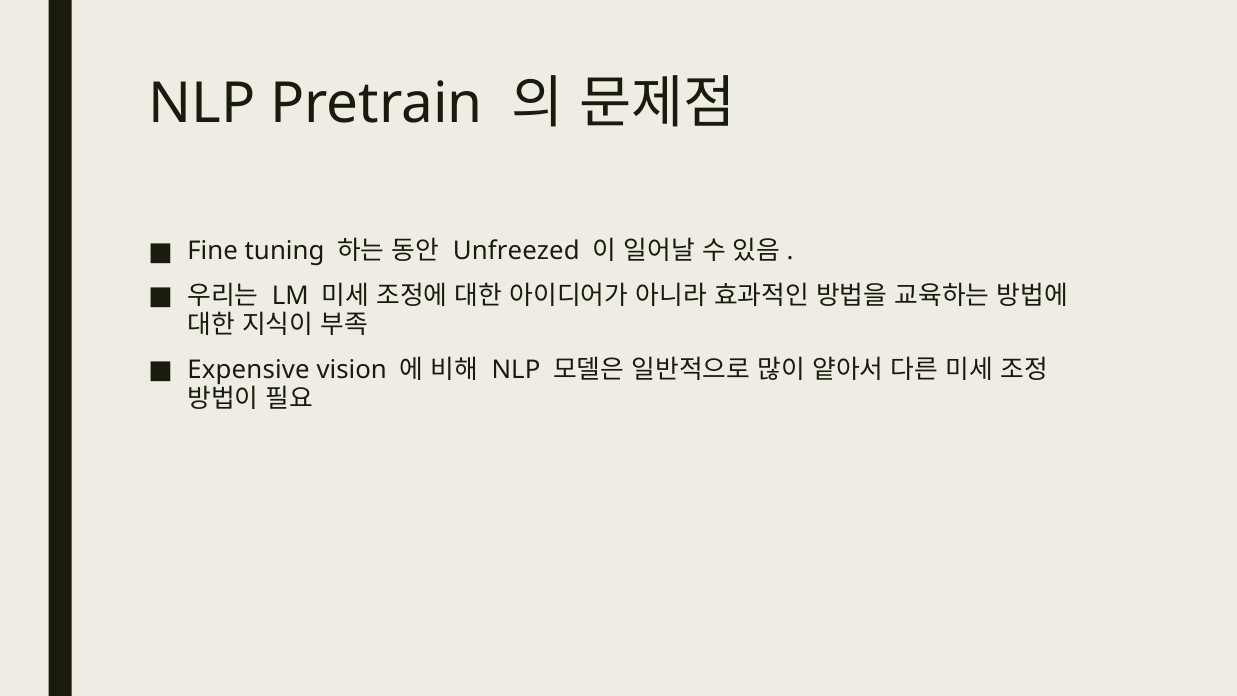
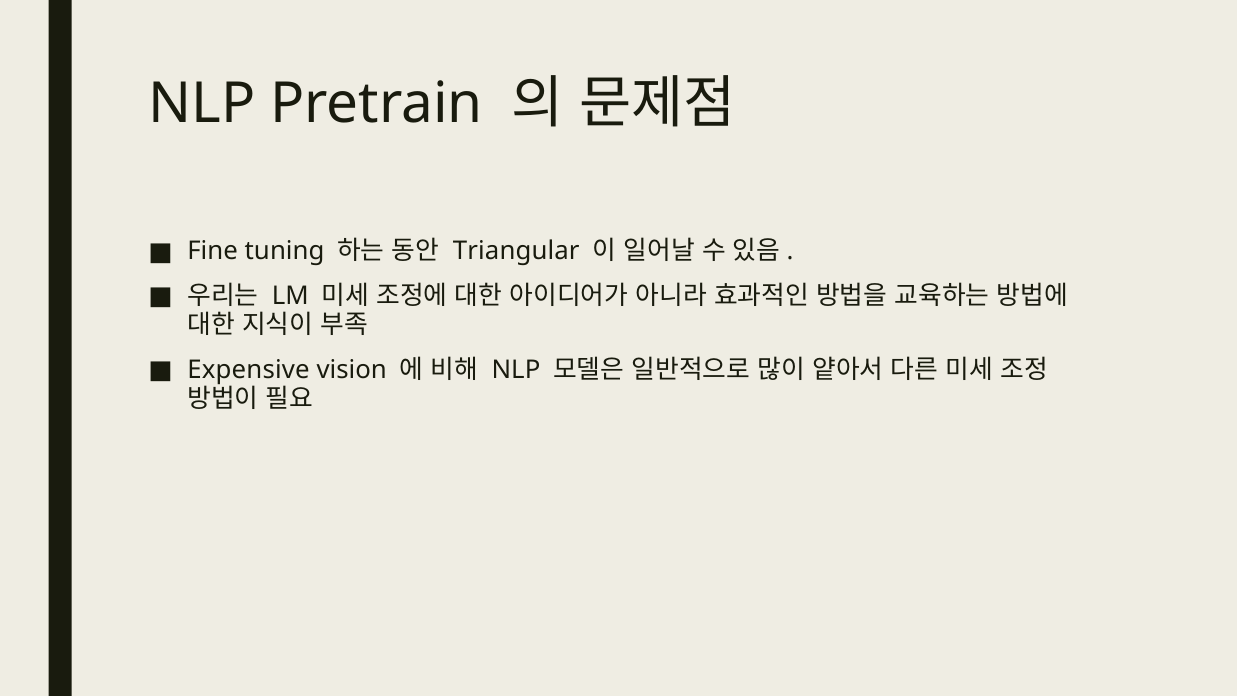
Unfreezed: Unfreezed -> Triangular (516, 251)
